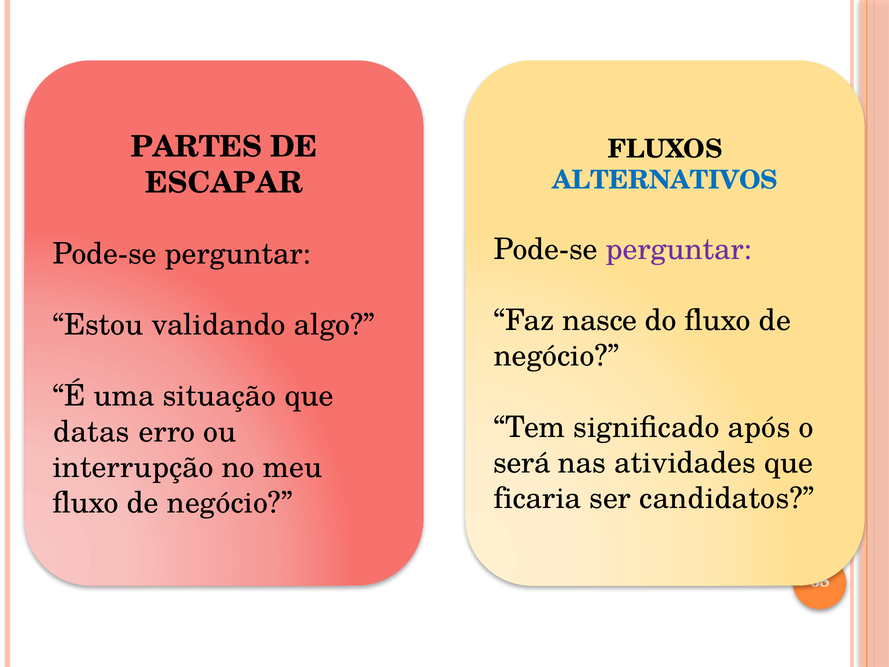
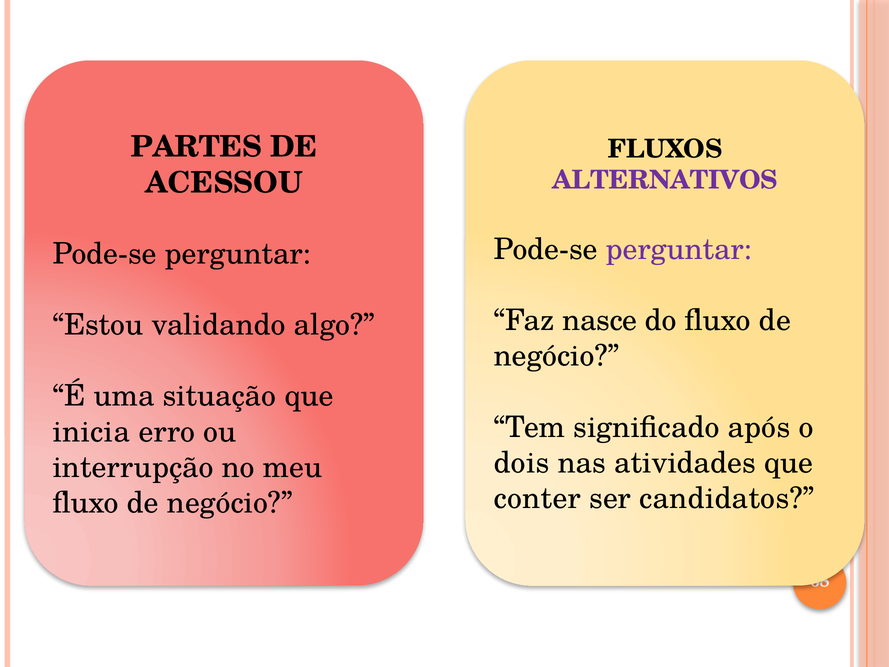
ALTERNATIVOS colour: blue -> purple (665, 180)
ESCAPAR: ESCAPAR -> ACESSOU (224, 183)
datas: datas -> inicia (91, 432)
será: será -> dois (522, 463)
ficaria: ficaria -> conter (537, 498)
